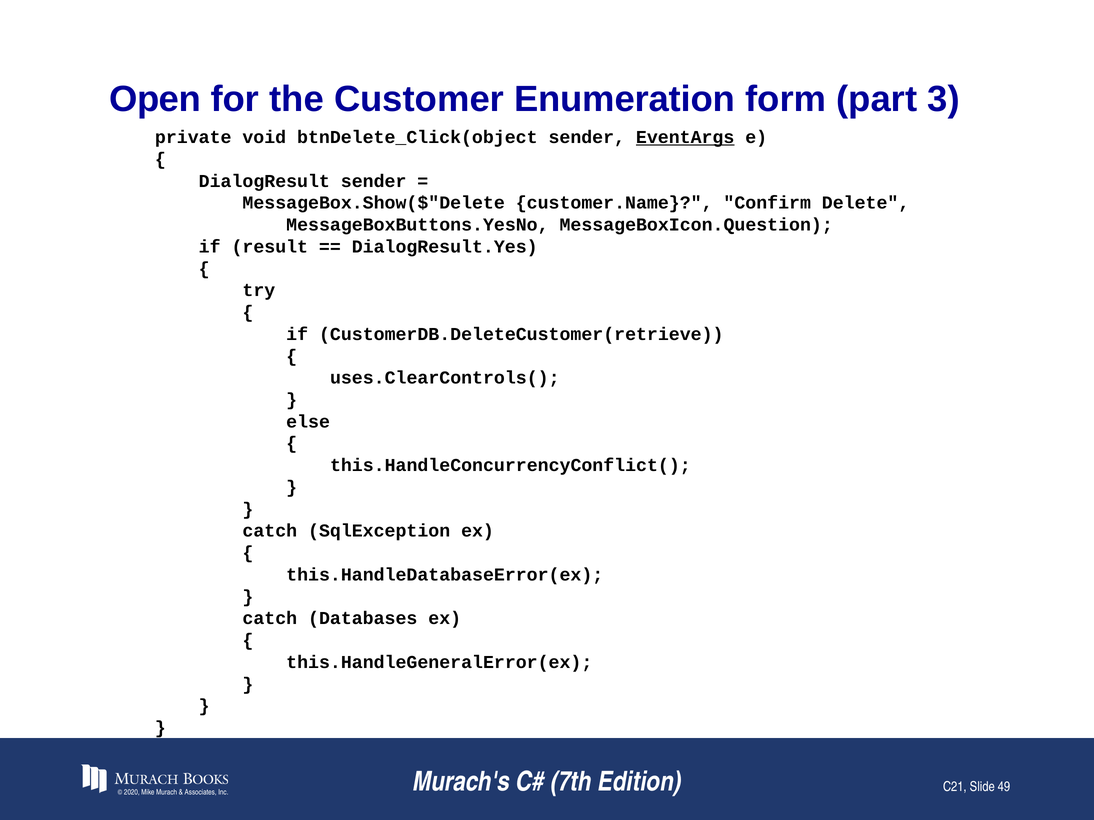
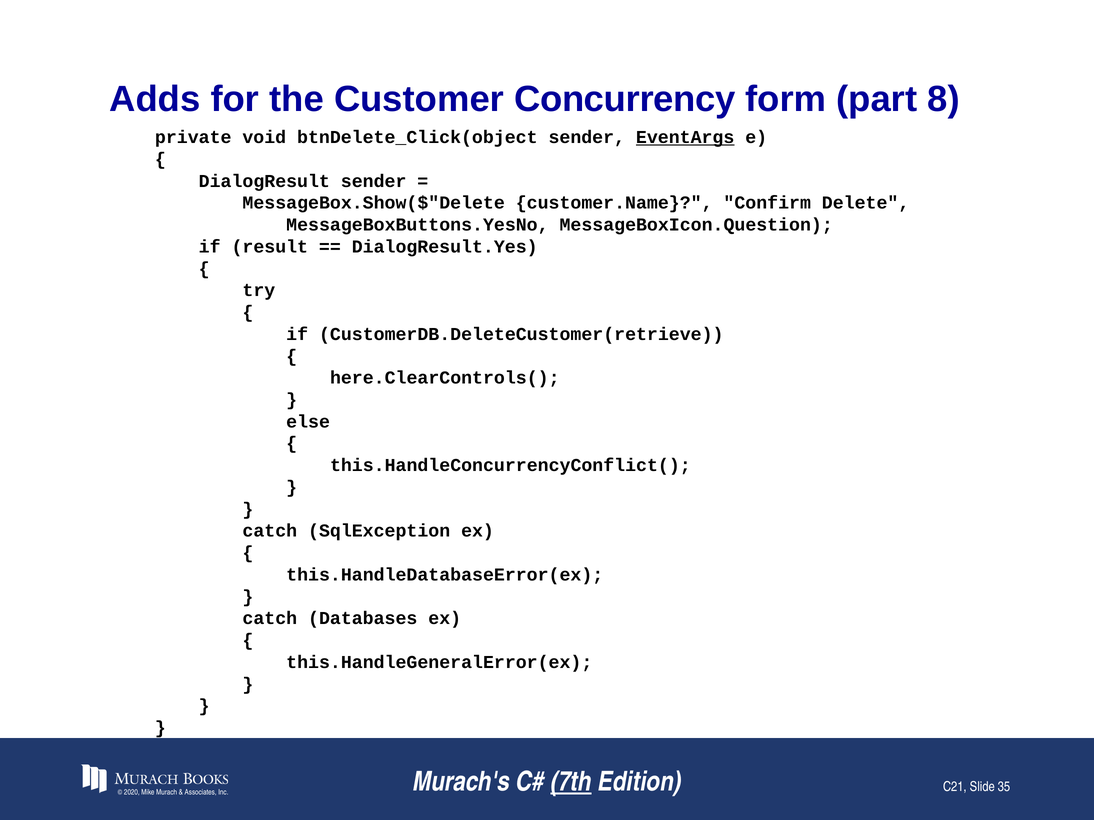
Open: Open -> Adds (155, 99)
Enumeration: Enumeration -> Concurrency (625, 99)
3: 3 -> 8 (944, 99)
uses.ClearControls(: uses.ClearControls( -> here.ClearControls( (445, 378)
7th underline: none -> present (571, 782)
49: 49 -> 35 (1004, 787)
